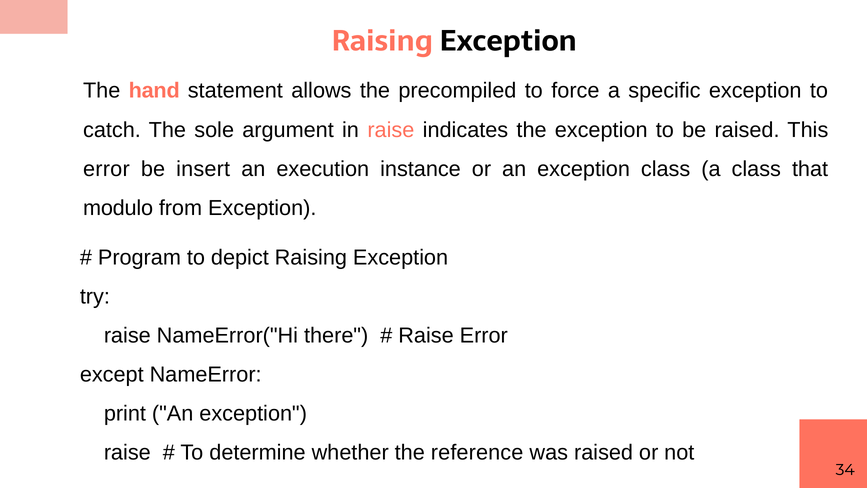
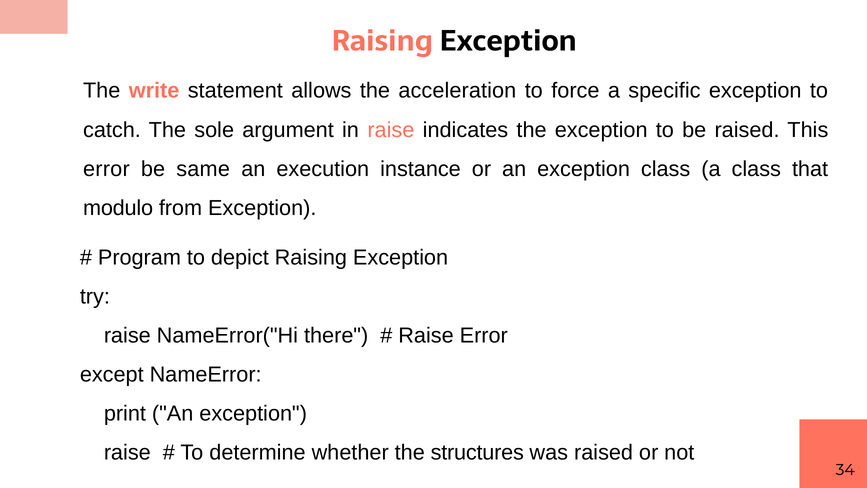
hand: hand -> write (154, 91)
precompiled: precompiled -> acceleration (457, 91)
insert: insert -> same (203, 169)
reference: reference -> structures (477, 452)
